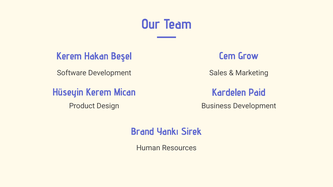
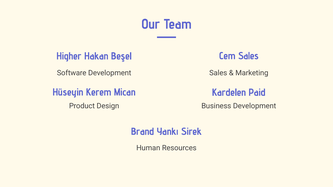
Cem Grow: Grow -> Sales (248, 56)
Kerem: Kerem -> Higher (69, 56)
